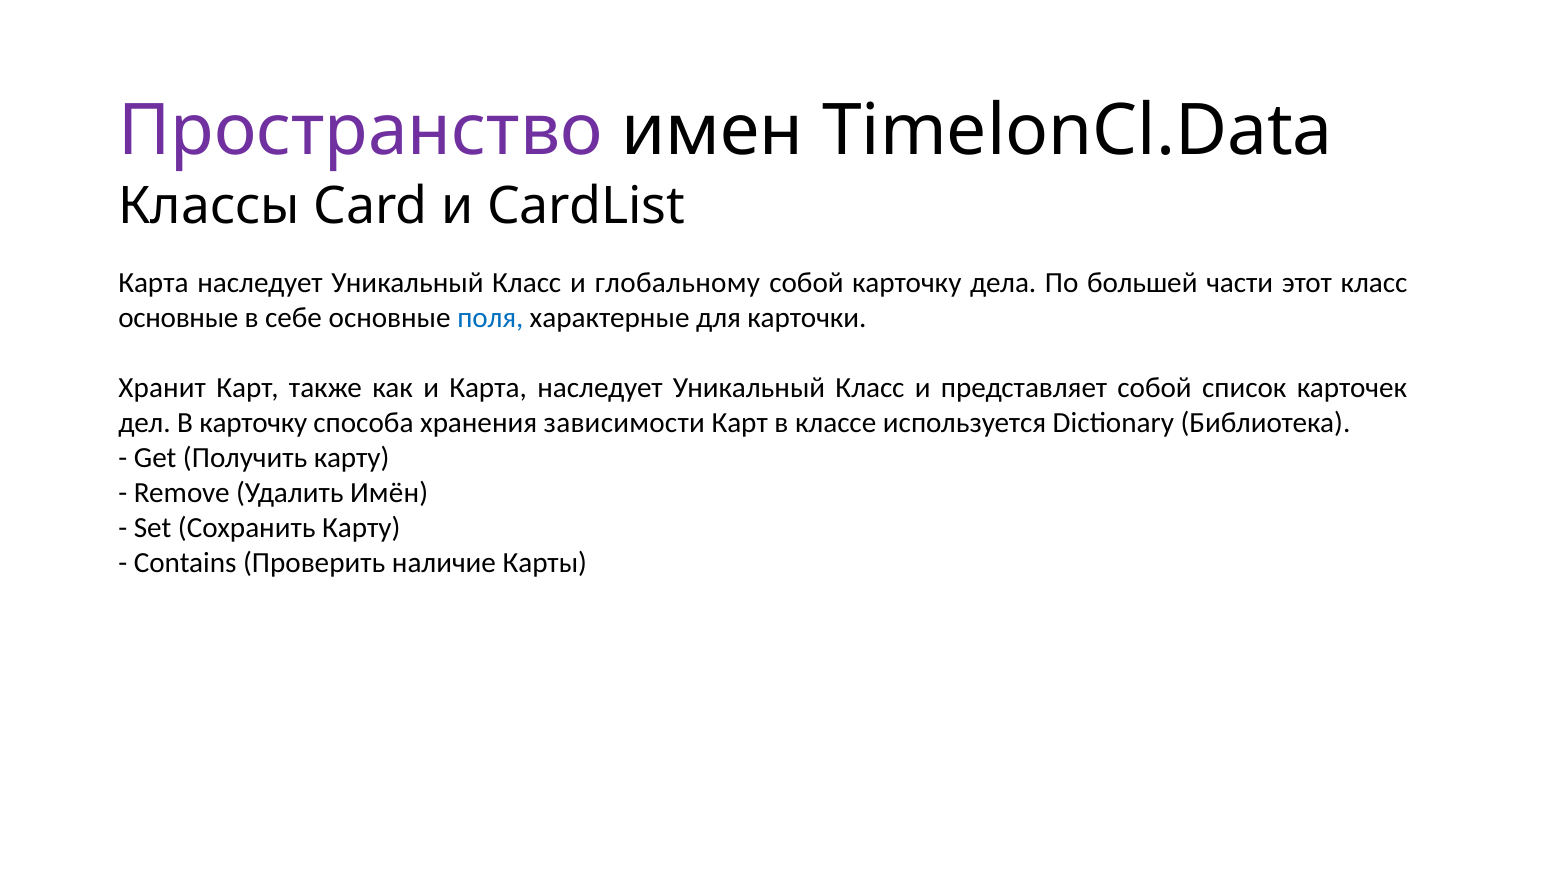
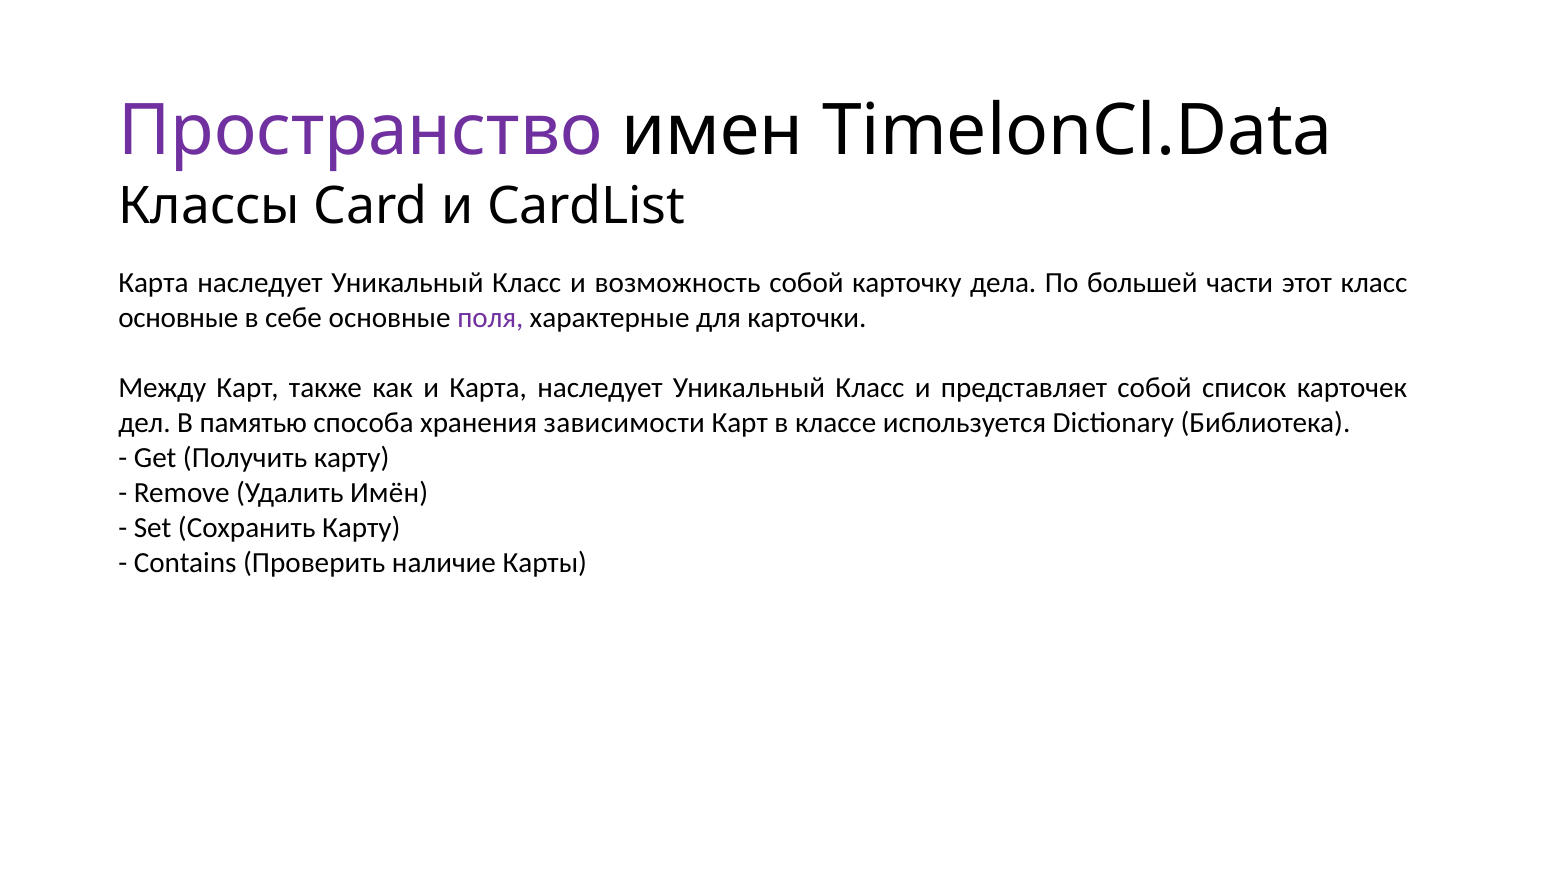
глобальному: глобальному -> возможность (678, 283)
поля colour: blue -> purple (490, 318)
Хранит: Хранит -> Между (162, 388)
В карточку: карточку -> памятью (253, 423)
